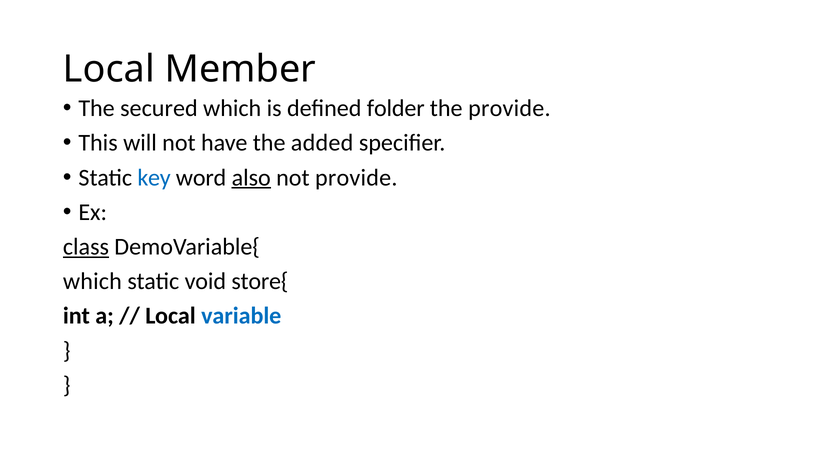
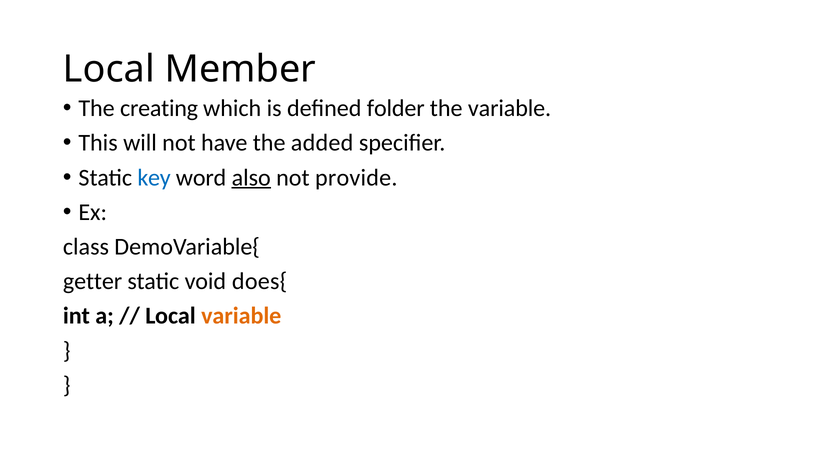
secured: secured -> creating (159, 108)
the provide: provide -> variable (510, 108)
class underline: present -> none (86, 247)
which: which -> getter (93, 281)
store{: store{ -> does{ (260, 281)
variable colour: blue -> orange (241, 316)
